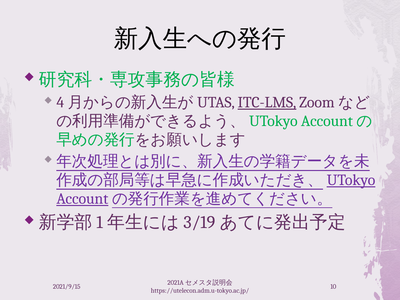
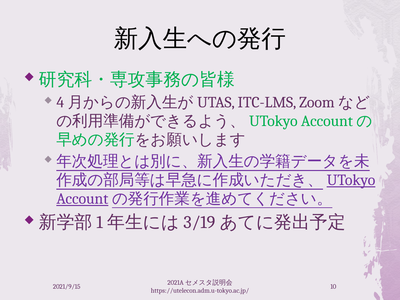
ITC-LMS underline: present -> none (267, 102)
